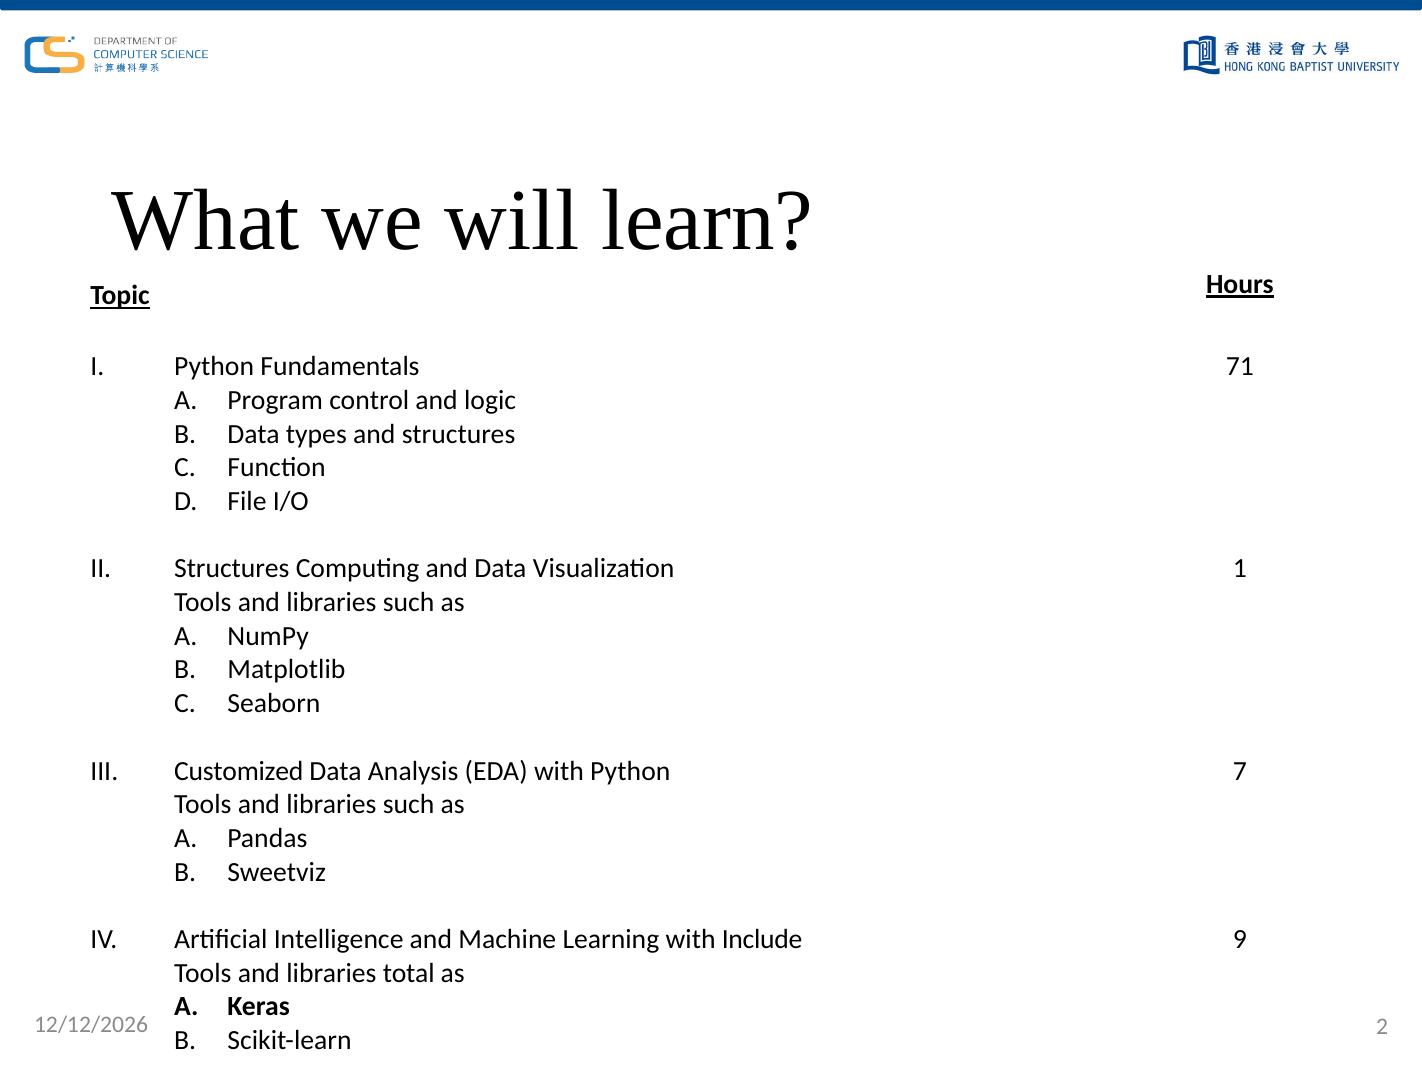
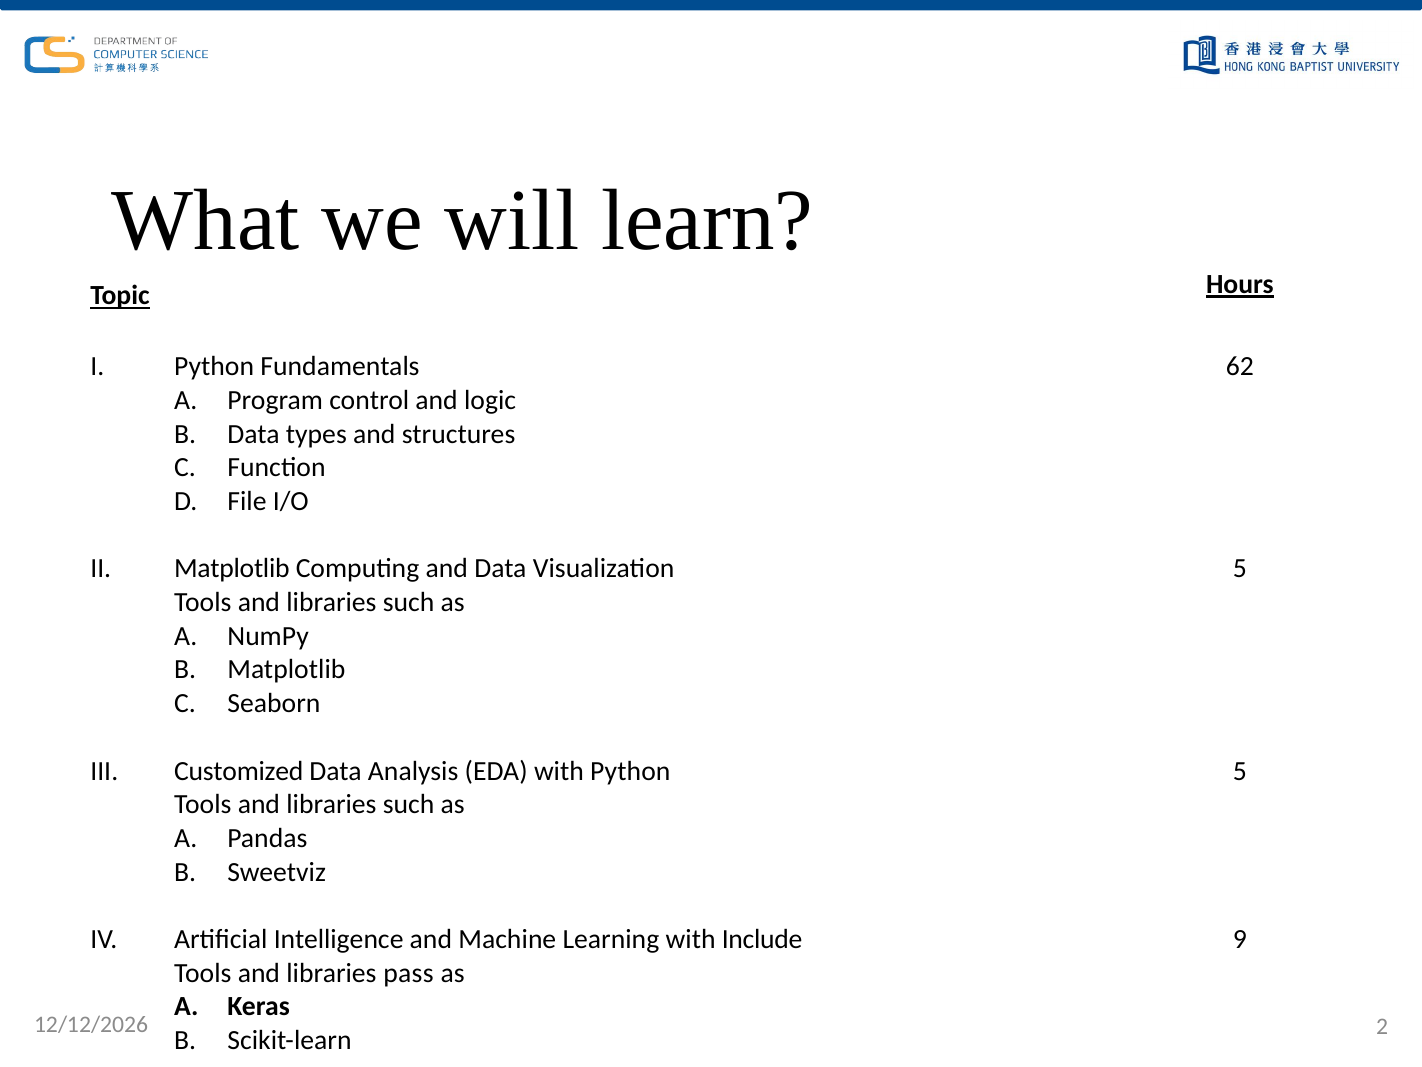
71: 71 -> 62 (1240, 366)
II Structures: Structures -> Matplotlib (232, 568)
Visualization 1: 1 -> 5 (1240, 568)
Python 7: 7 -> 5 (1240, 771)
total: total -> pass (408, 973)
